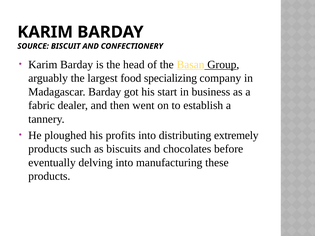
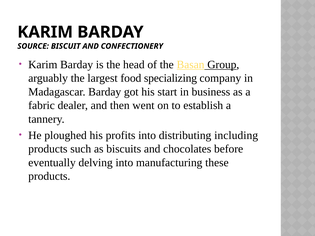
extremely: extremely -> including (236, 135)
